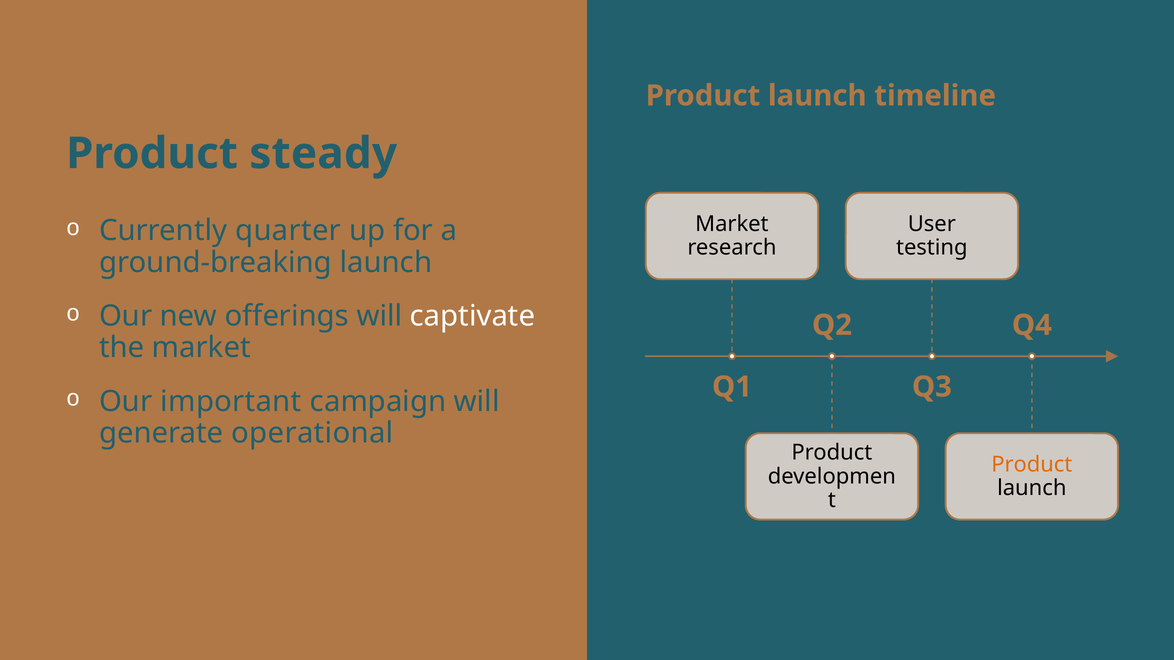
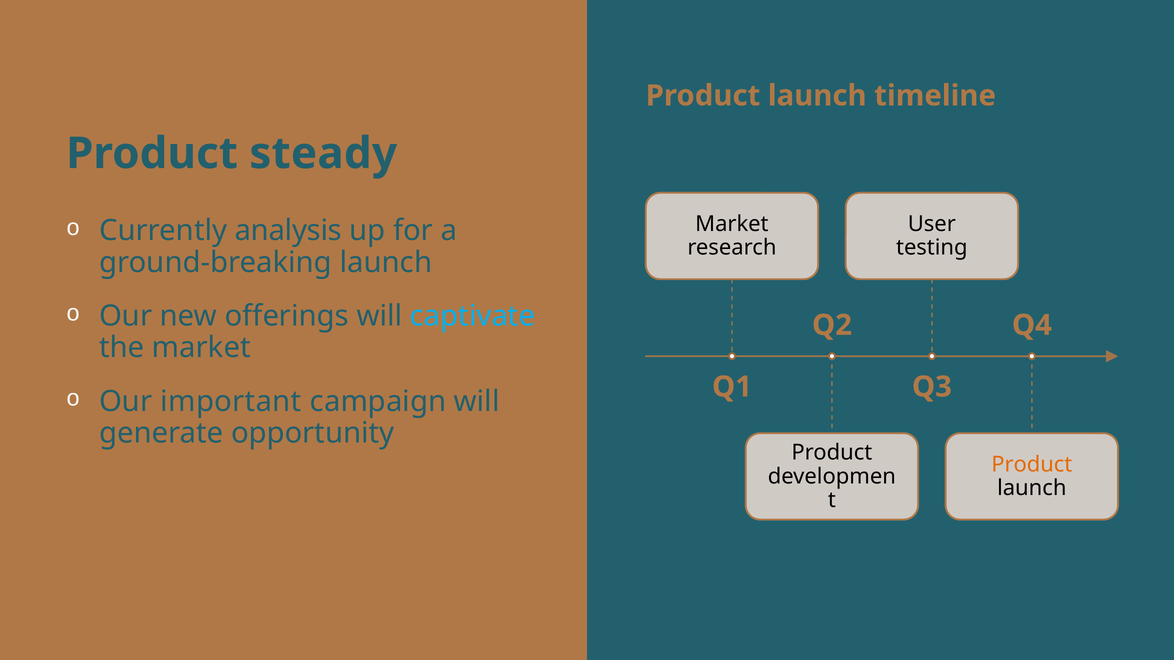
quarter: quarter -> analysis (288, 231)
captivate colour: white -> light blue (473, 316)
operational: operational -> opportunity (313, 433)
